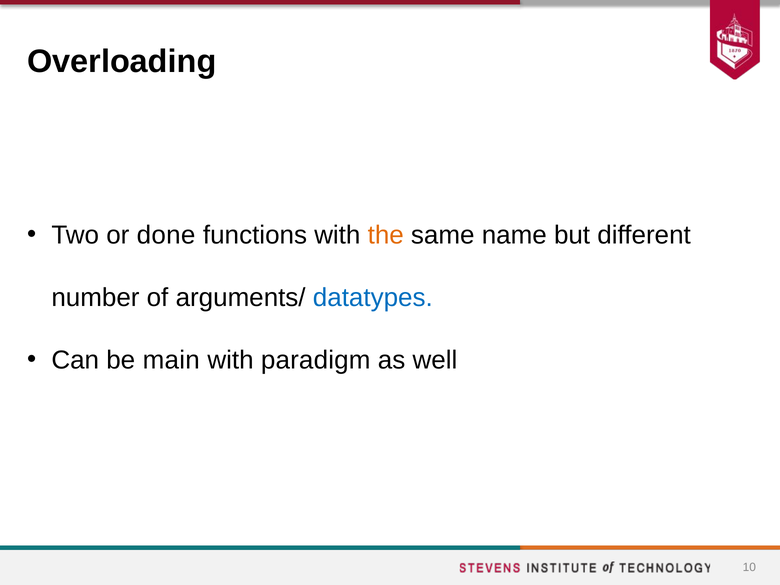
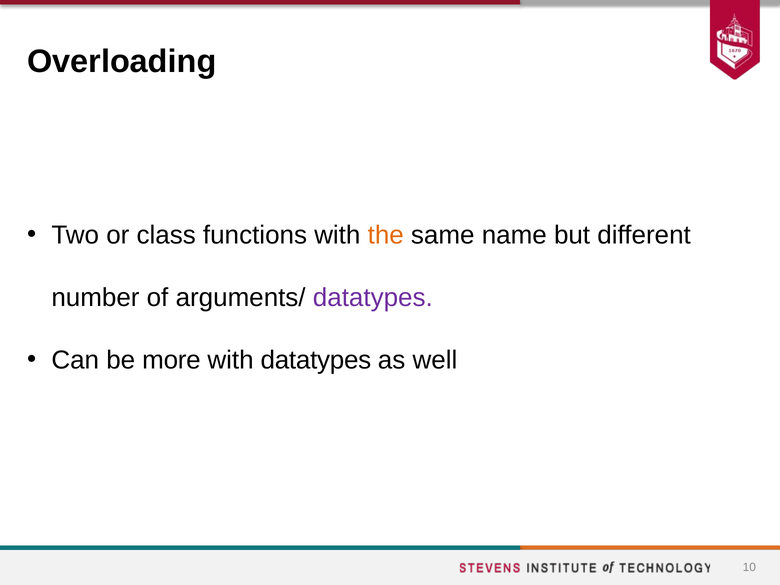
done: done -> class (166, 235)
datatypes colour: blue -> purple (373, 298)
main: main -> more (171, 360)
with paradigm: paradigm -> datatypes (316, 360)
